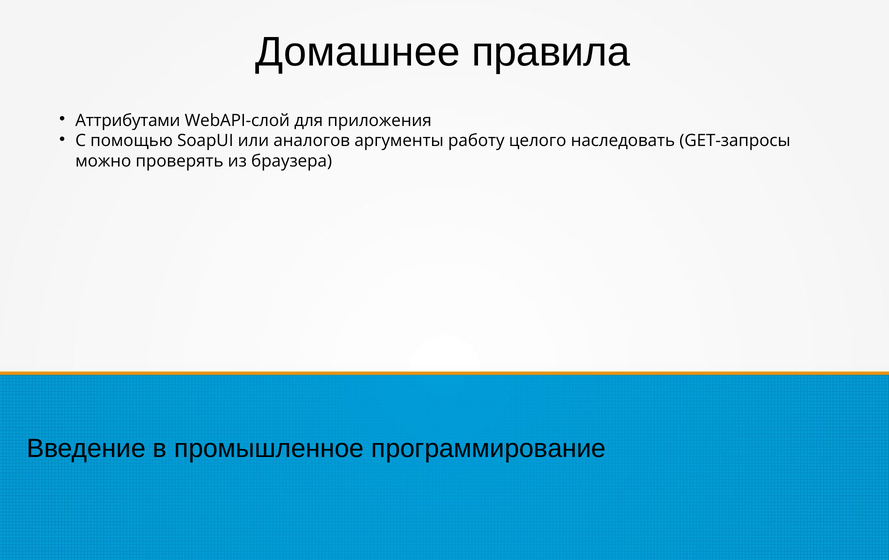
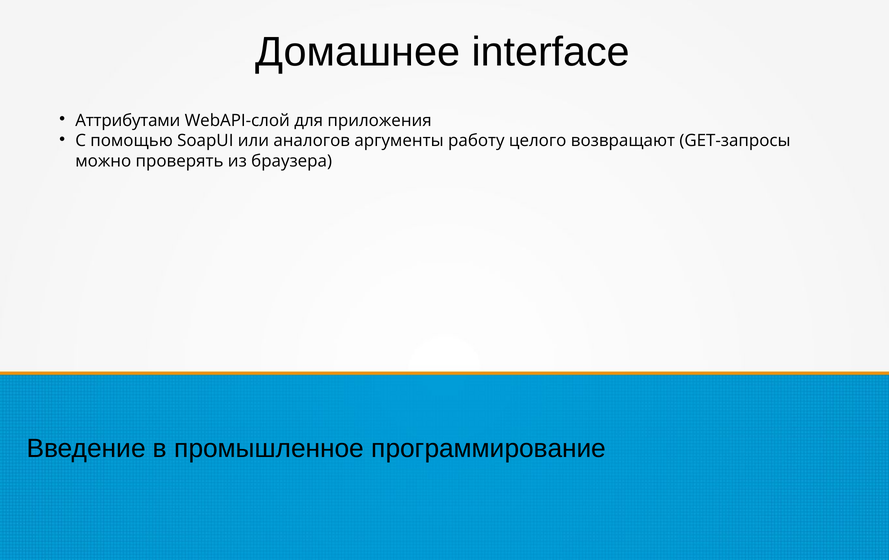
правила: правила -> interface (551, 52)
наследовать: наследовать -> возвращают (623, 141)
